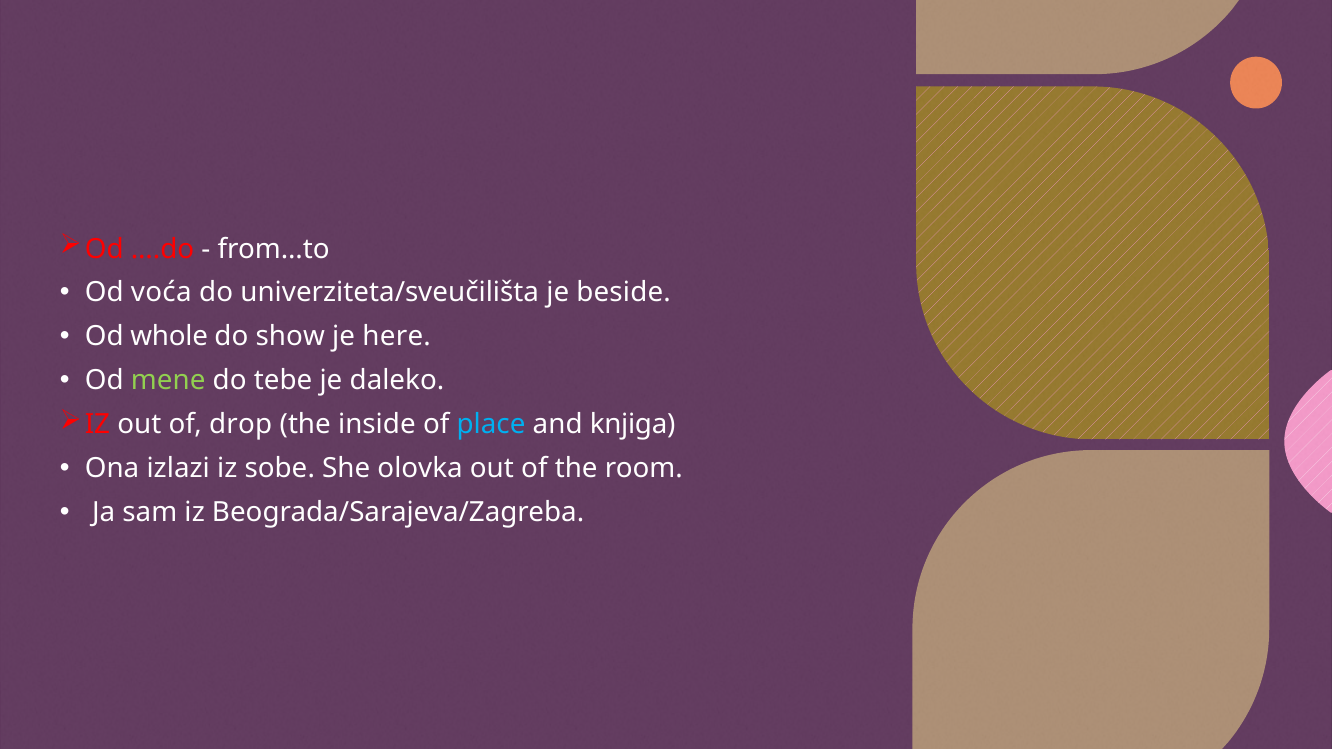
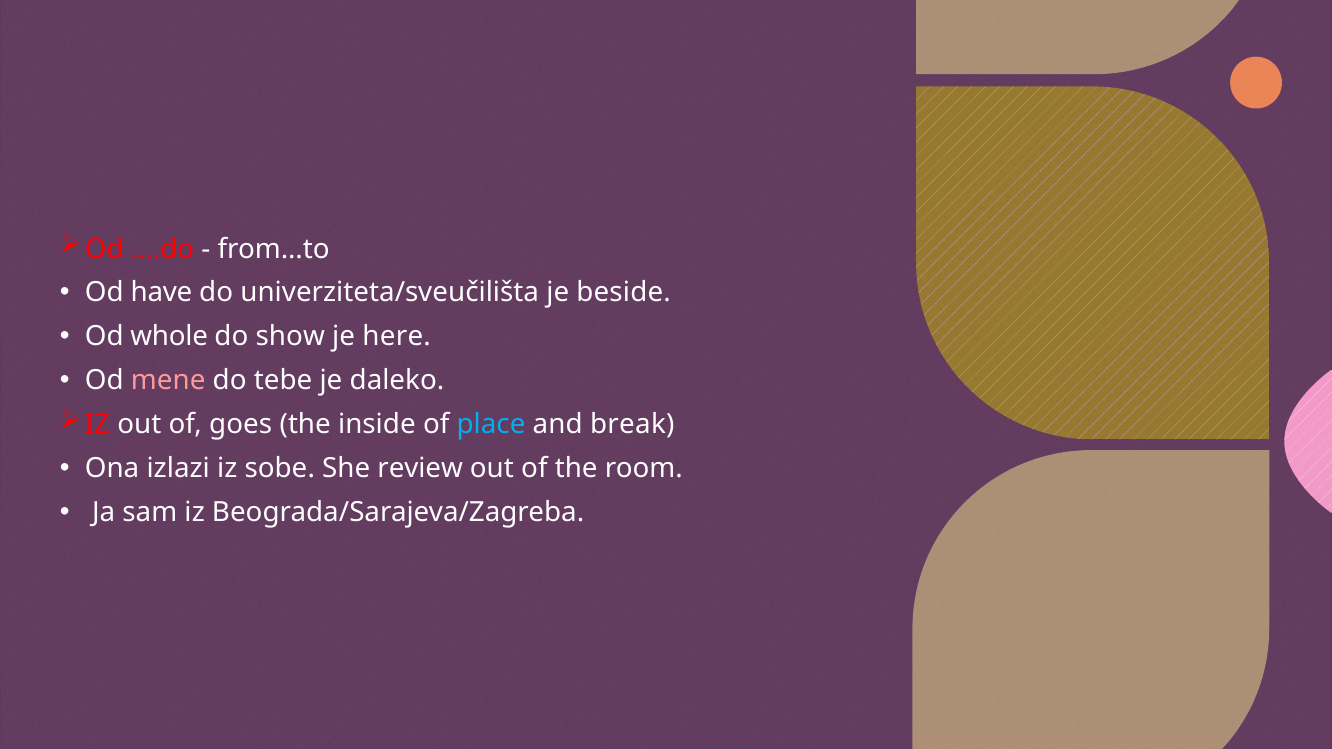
voća: voća -> have (162, 293)
mene colour: light green -> pink (168, 381)
drop: drop -> goes (241, 424)
knjiga: knjiga -> break (632, 424)
olovka: olovka -> review (420, 468)
